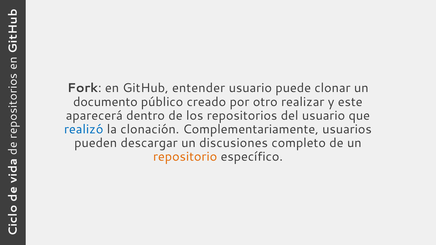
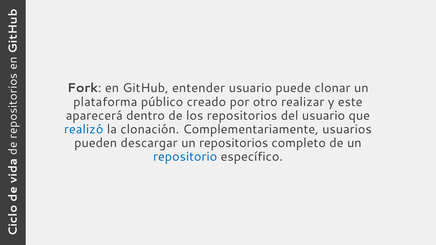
documento: documento -> plataforma (105, 102)
un discusiones: discusiones -> repositorios (234, 143)
repositorio colour: orange -> blue (185, 157)
